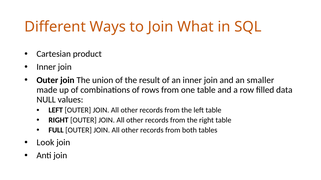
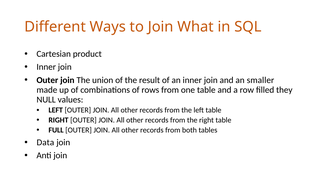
data: data -> they (284, 90)
Look: Look -> Data (45, 143)
